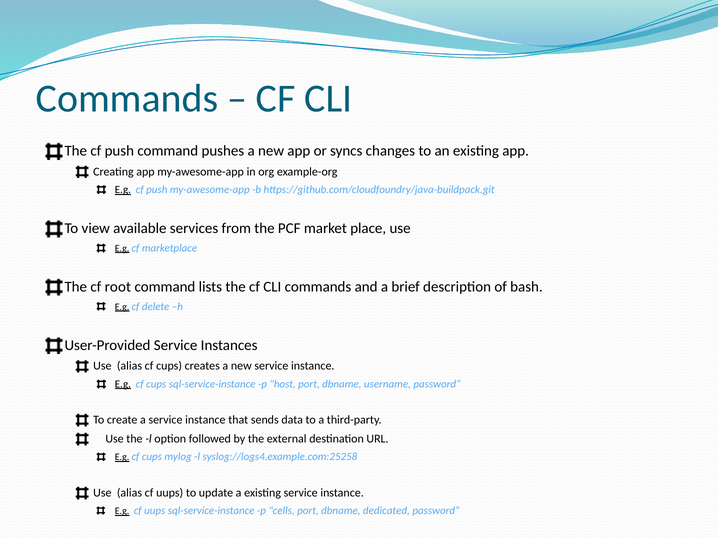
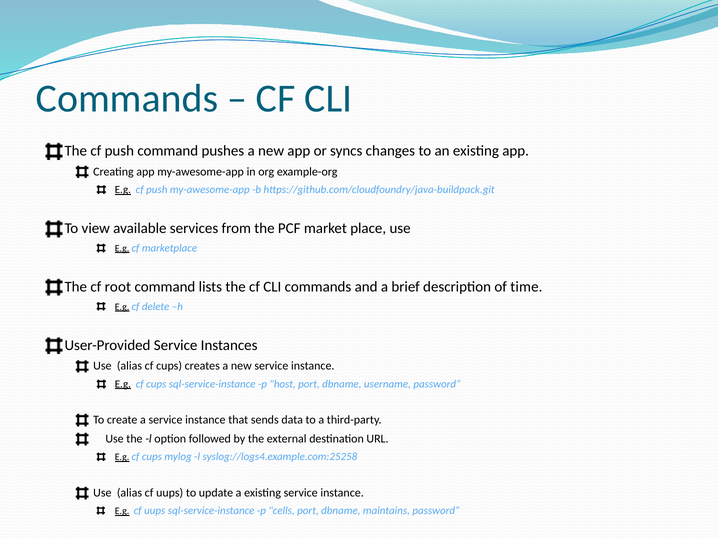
bash: bash -> time (526, 287)
dedicated: dedicated -> maintains (386, 511)
